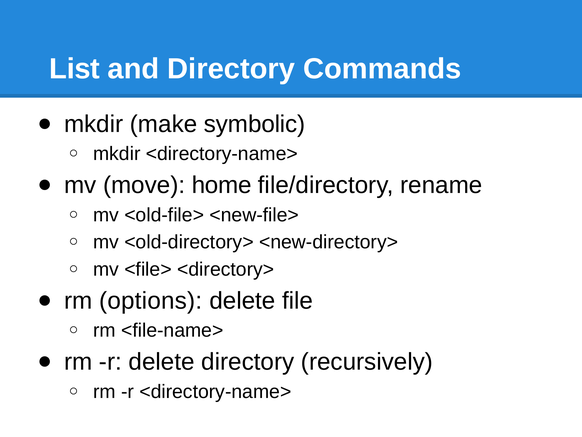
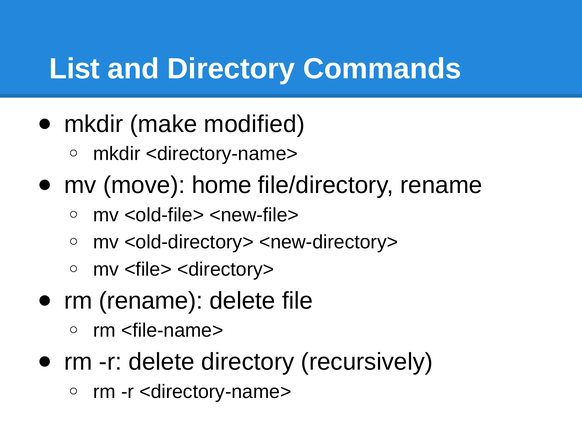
symbolic: symbolic -> modified (254, 124)
rm options: options -> rename (151, 300)
